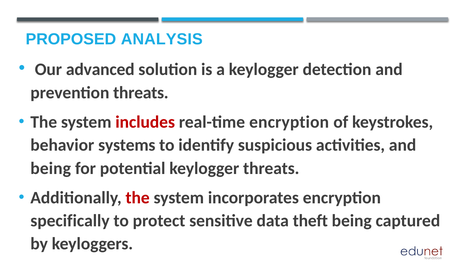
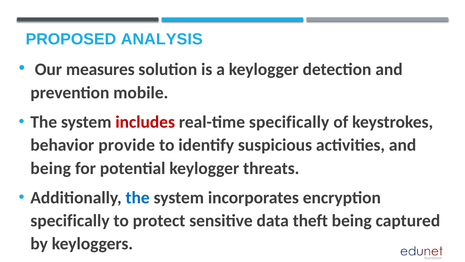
advanced: advanced -> measures (100, 69)
prevention threats: threats -> mobile (141, 93)
real-time encryption: encryption -> specifically (289, 122)
systems: systems -> provide (127, 145)
the colour: red -> blue (138, 197)
